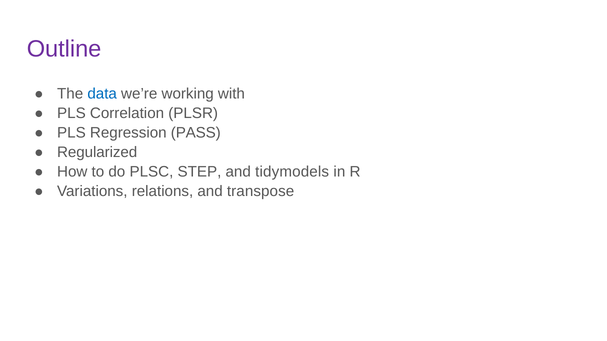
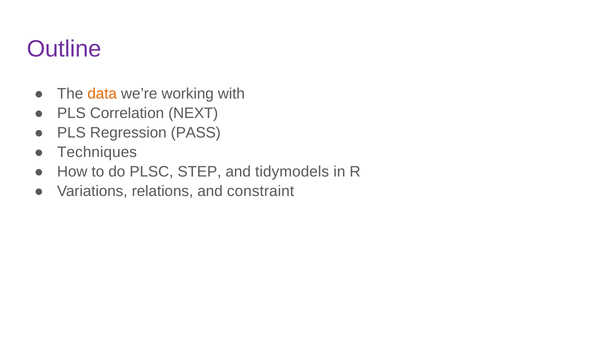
data colour: blue -> orange (102, 94)
PLSR: PLSR -> NEXT (193, 113)
Regularized: Regularized -> Techniques (97, 152)
transpose: transpose -> constraint (261, 191)
